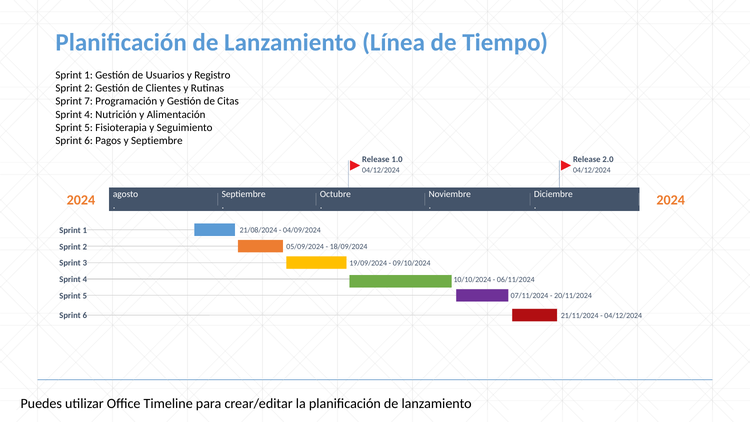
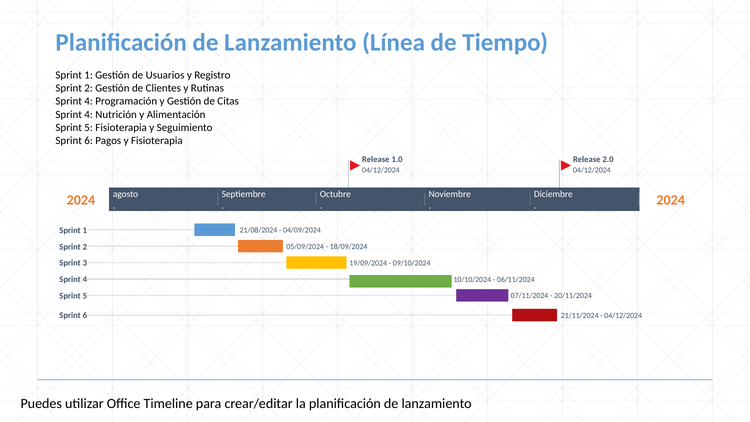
7: 7 -> 4 (89, 101)
y Septiembre: Septiembre -> Fisioterapia (157, 141)
